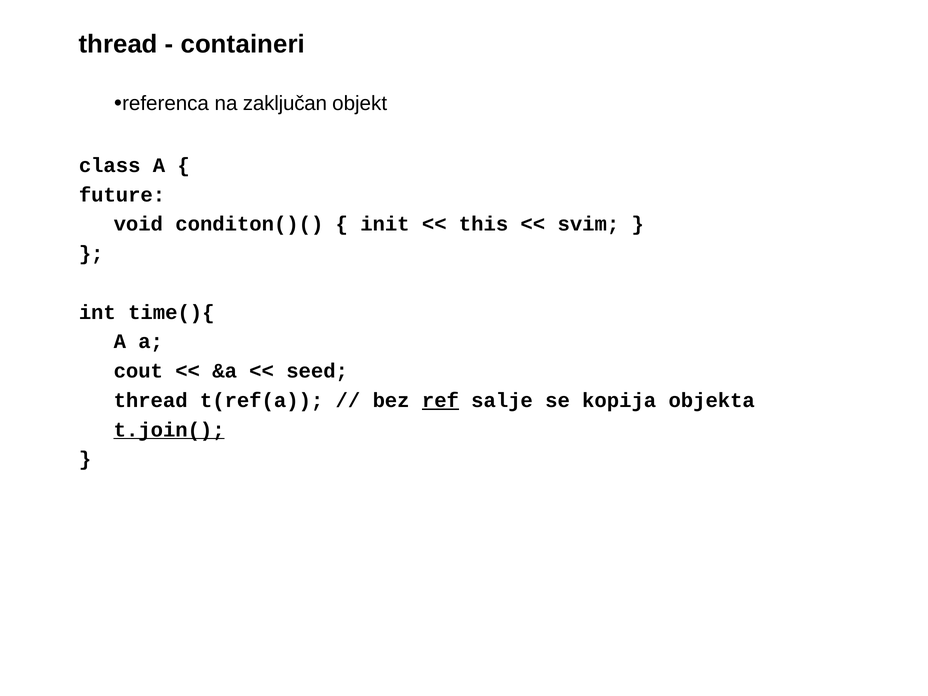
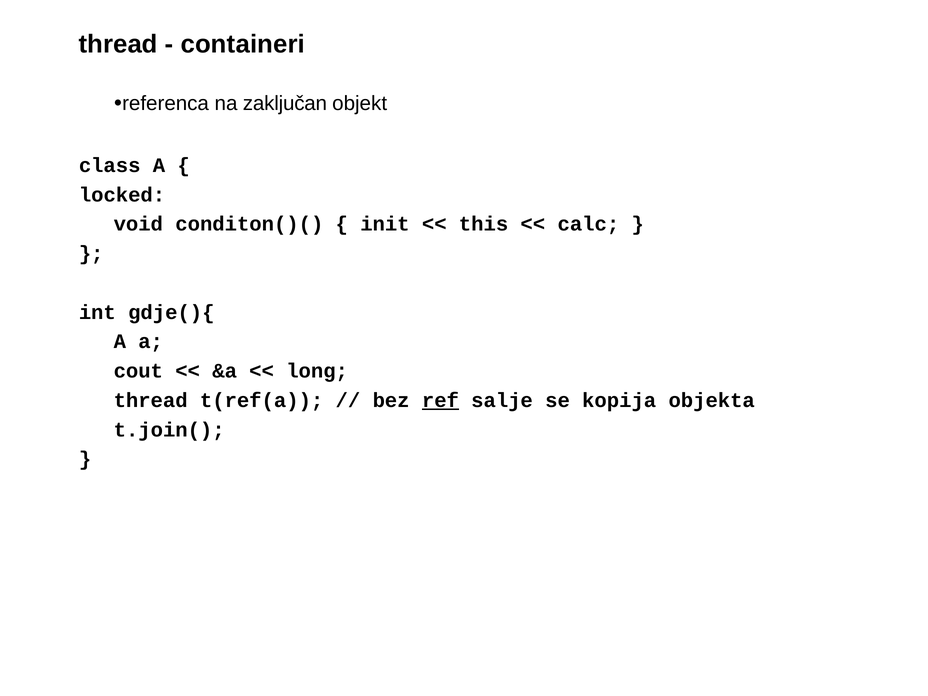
future: future -> locked (122, 195)
svim: svim -> calc (588, 224)
time(){: time(){ -> gdje(){ (171, 312)
seed: seed -> long (317, 371)
t.join( underline: present -> none (169, 430)
